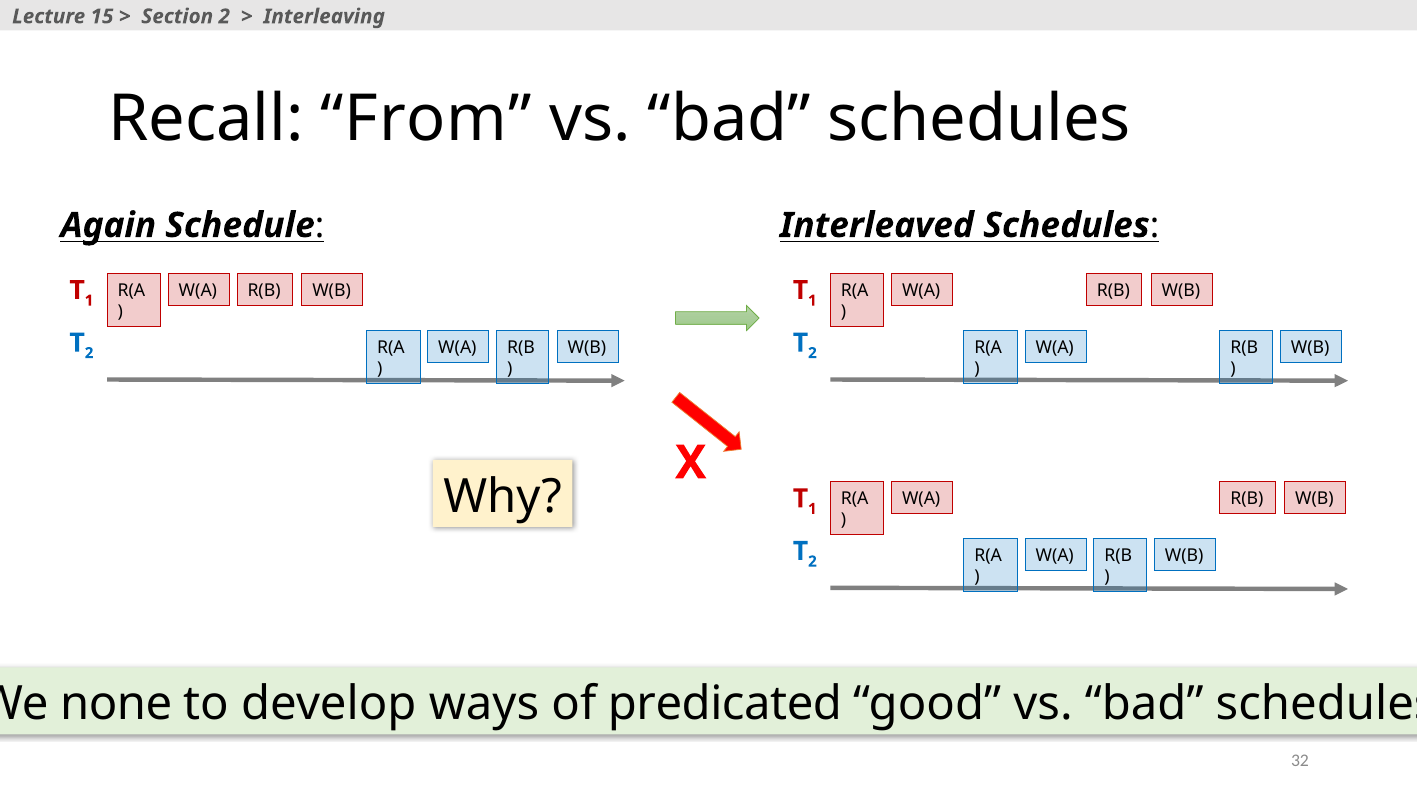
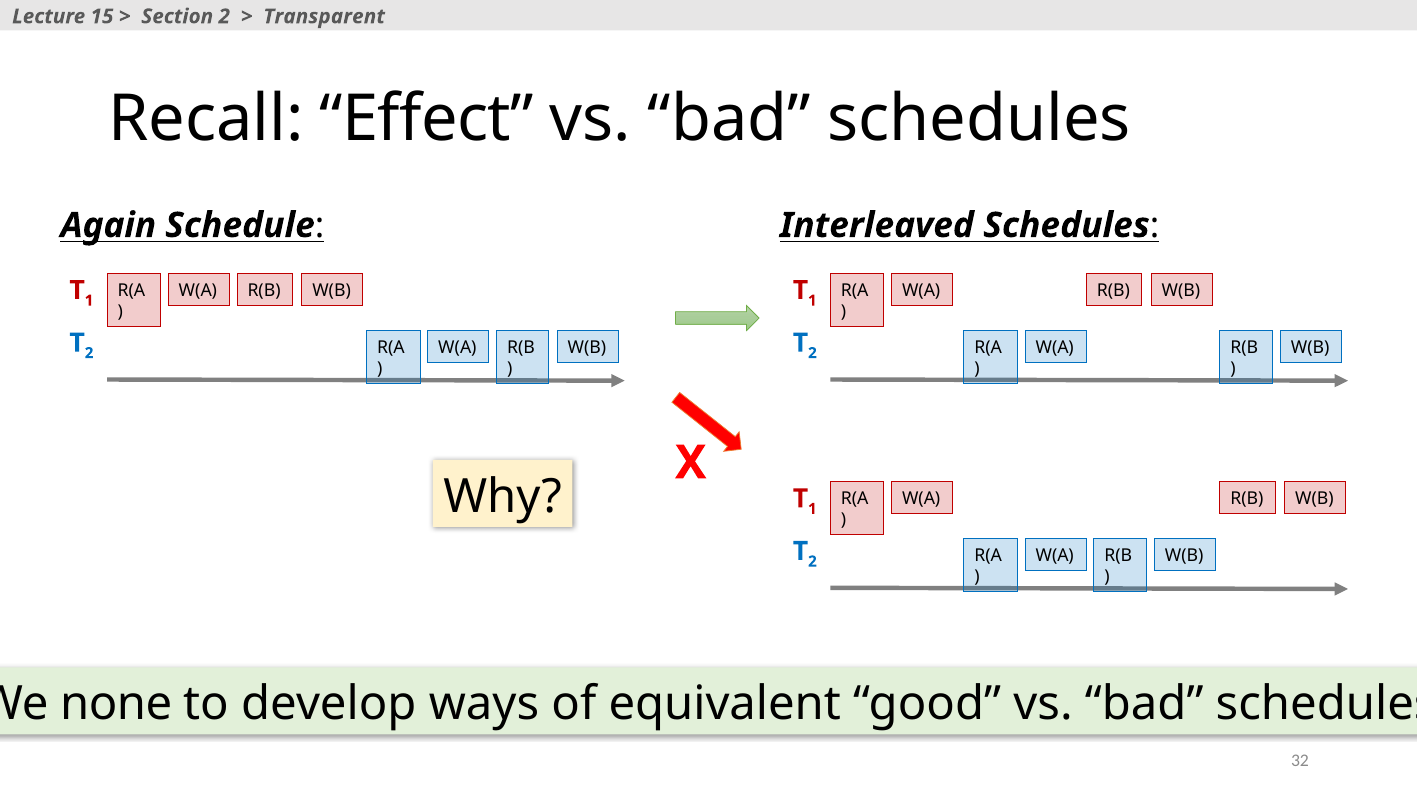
Interleaving: Interleaving -> Transparent (324, 16)
From: From -> Effect (427, 119)
predicated: predicated -> equivalent (725, 704)
